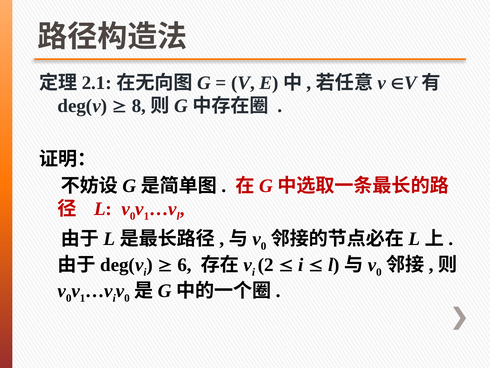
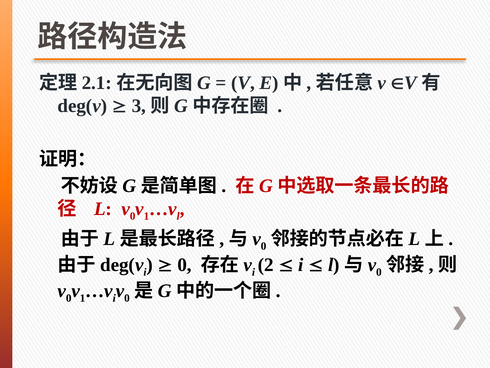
8: 8 -> 3 (139, 106)
6: 6 -> 0 (184, 264)
